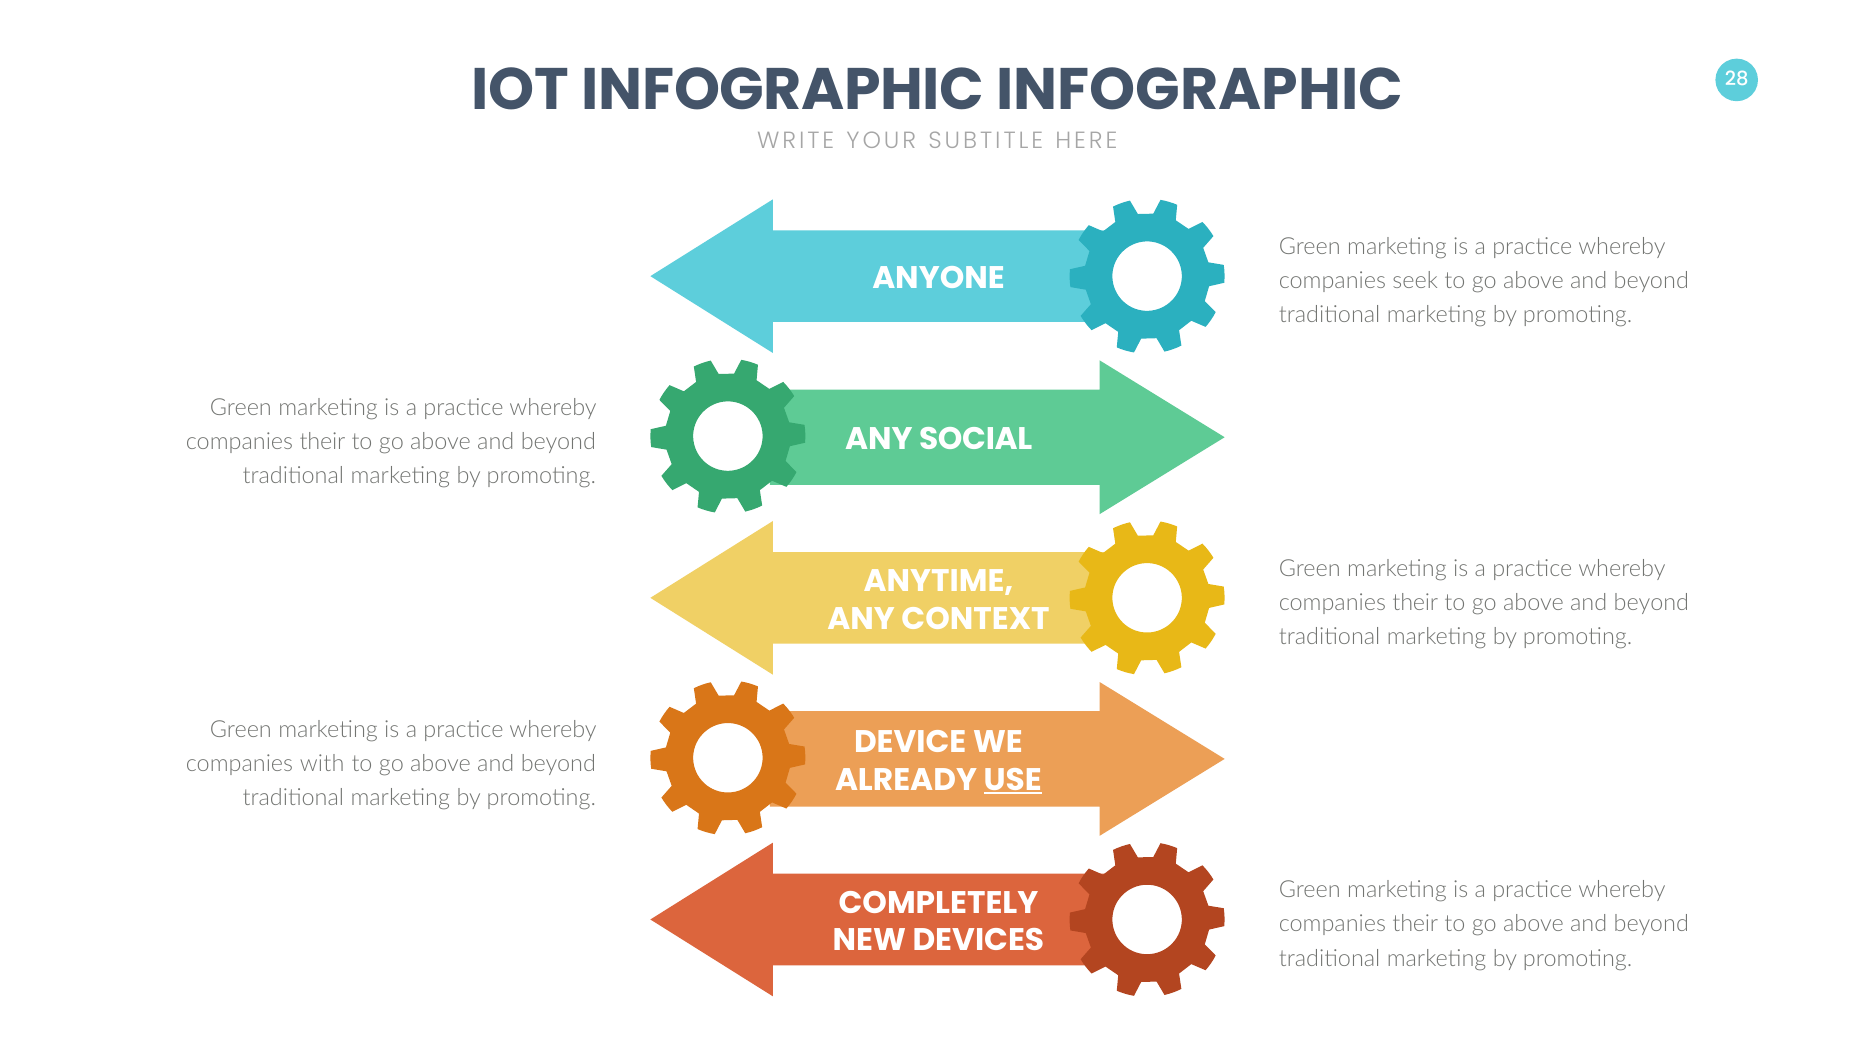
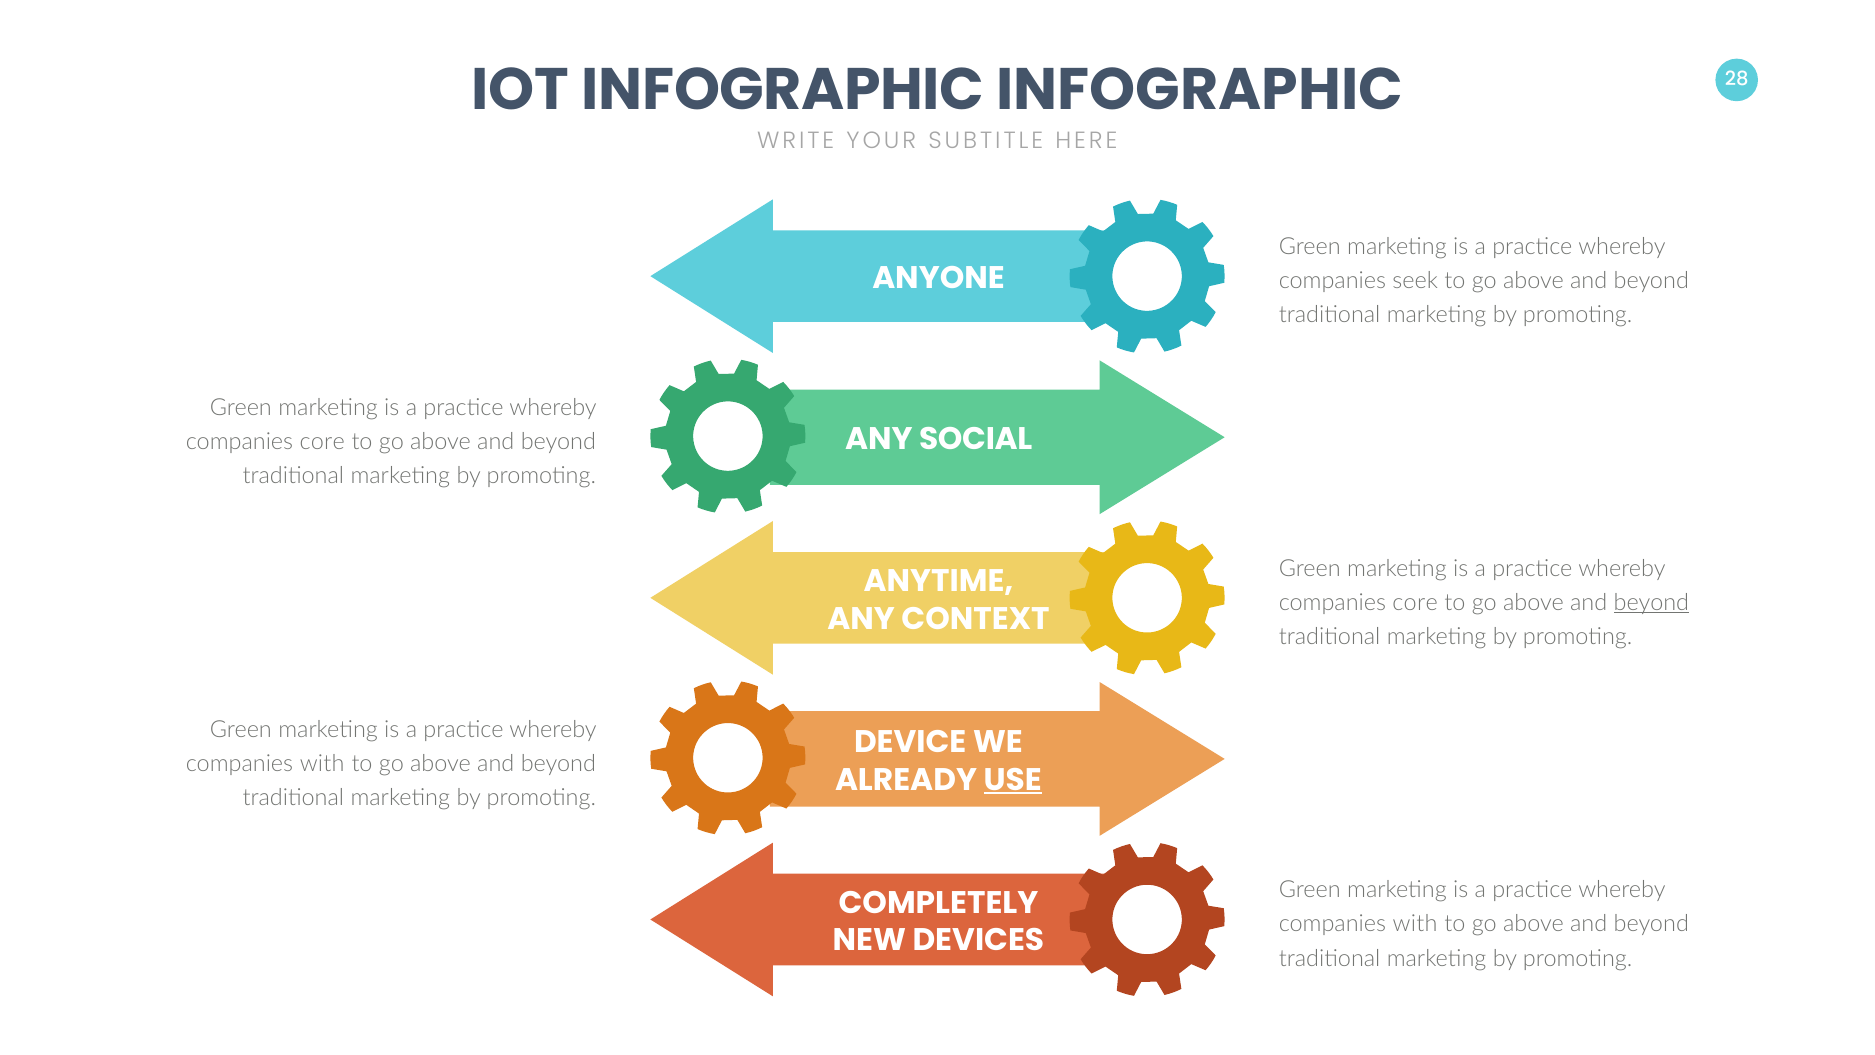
their: their -> core (322, 442)
their: their -> core (1415, 602)
beyond underline: none -> present (1651, 602)
their: their -> with (1415, 924)
